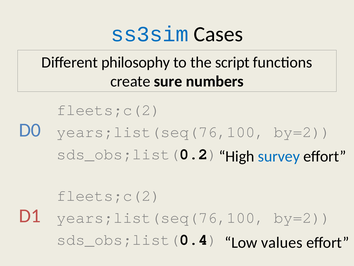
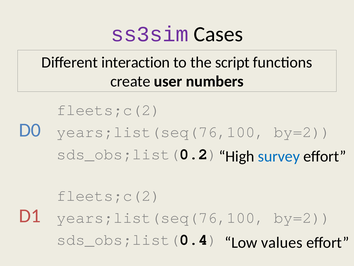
ss3sim colour: blue -> purple (150, 34)
philosophy: philosophy -> interaction (136, 62)
sure: sure -> user (168, 81)
